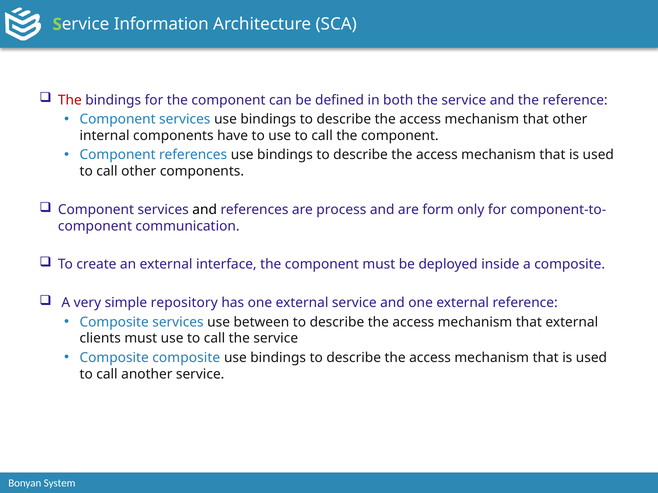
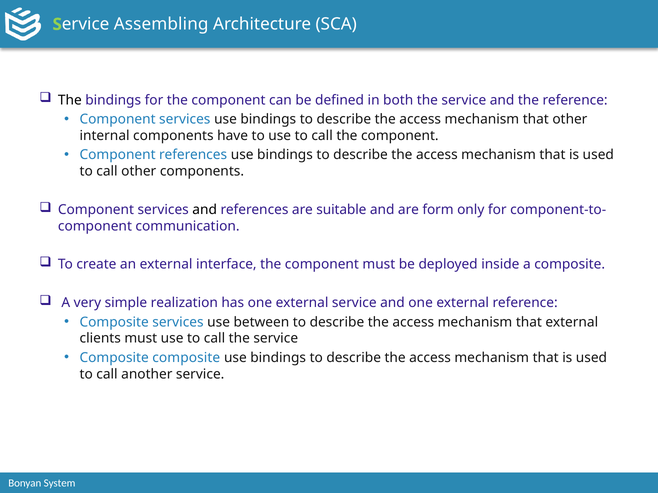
Information: Information -> Assembling (161, 24)
The colour: red -> black (70, 100)
process: process -> suitable (341, 210)
repository: repository -> realization (184, 303)
